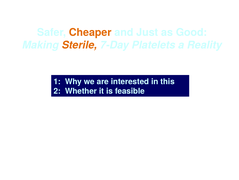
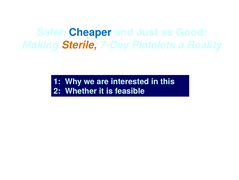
Cheaper colour: orange -> blue (90, 32)
